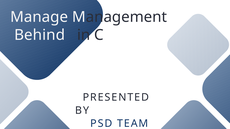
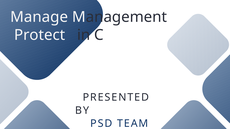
Behind: Behind -> Protect (40, 35)
